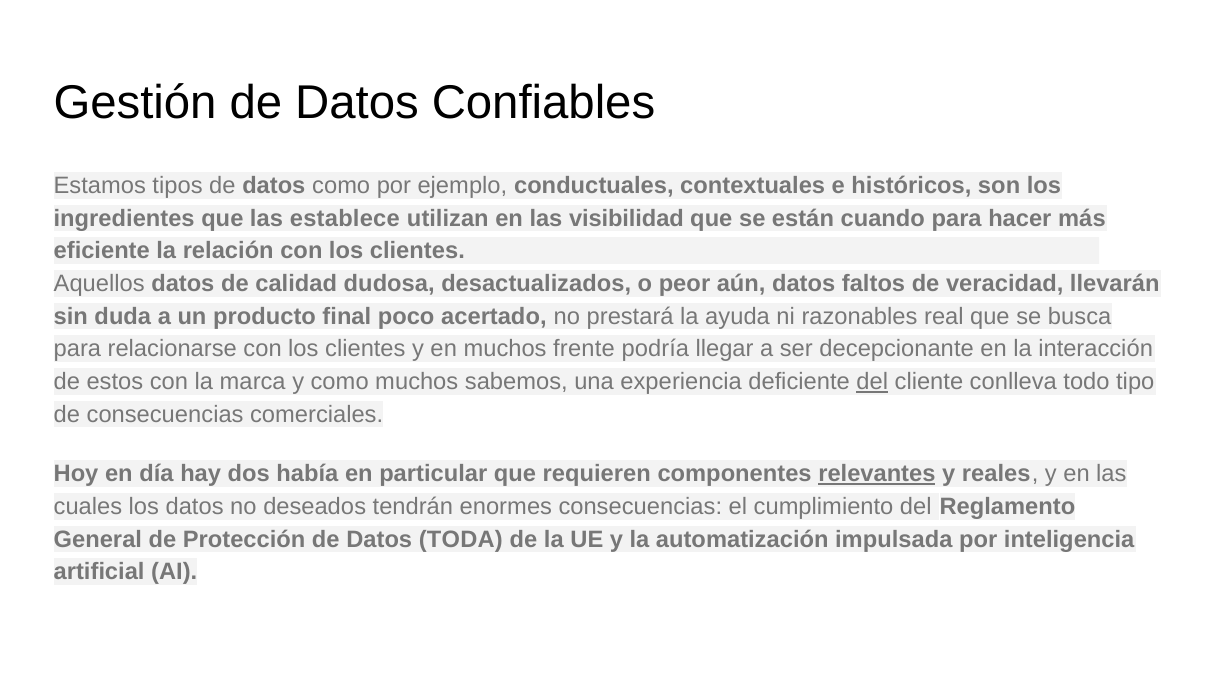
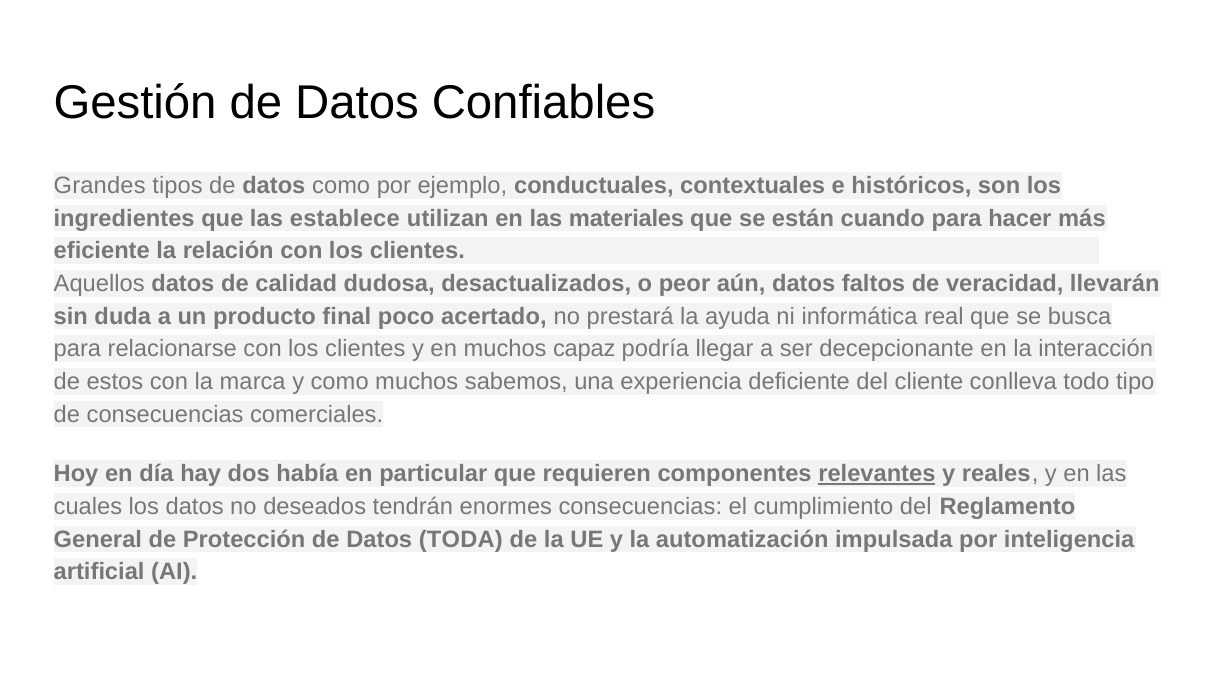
Estamos: Estamos -> Grandes (100, 186)
visibilidad: visibilidad -> materiales (626, 218)
razonables: razonables -> informática (859, 316)
frente: frente -> capaz (584, 349)
del underline: present -> none (872, 382)
